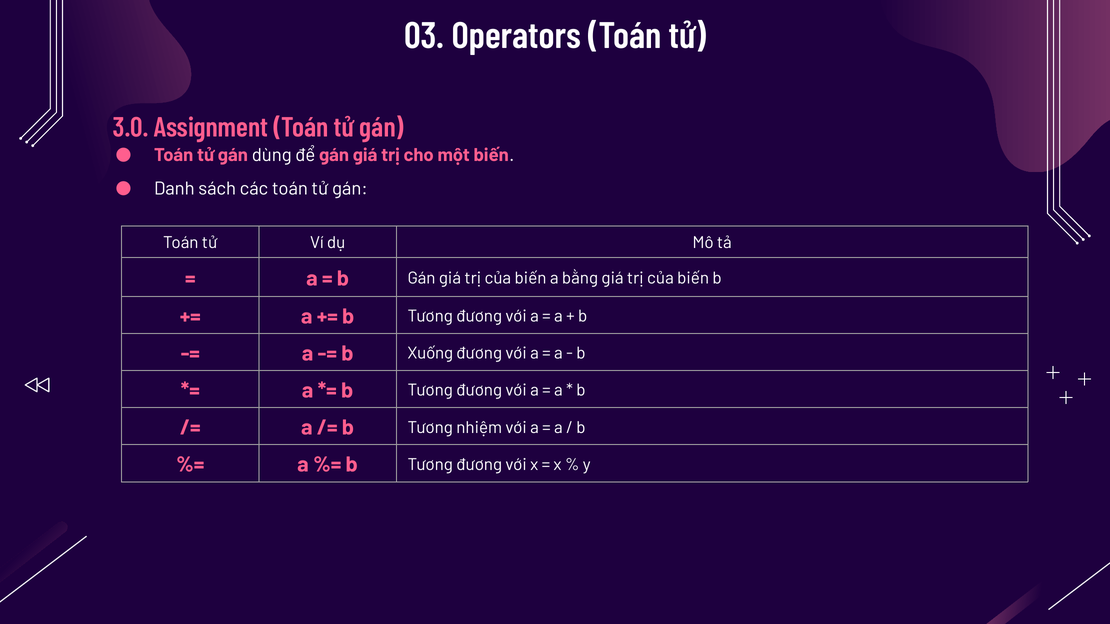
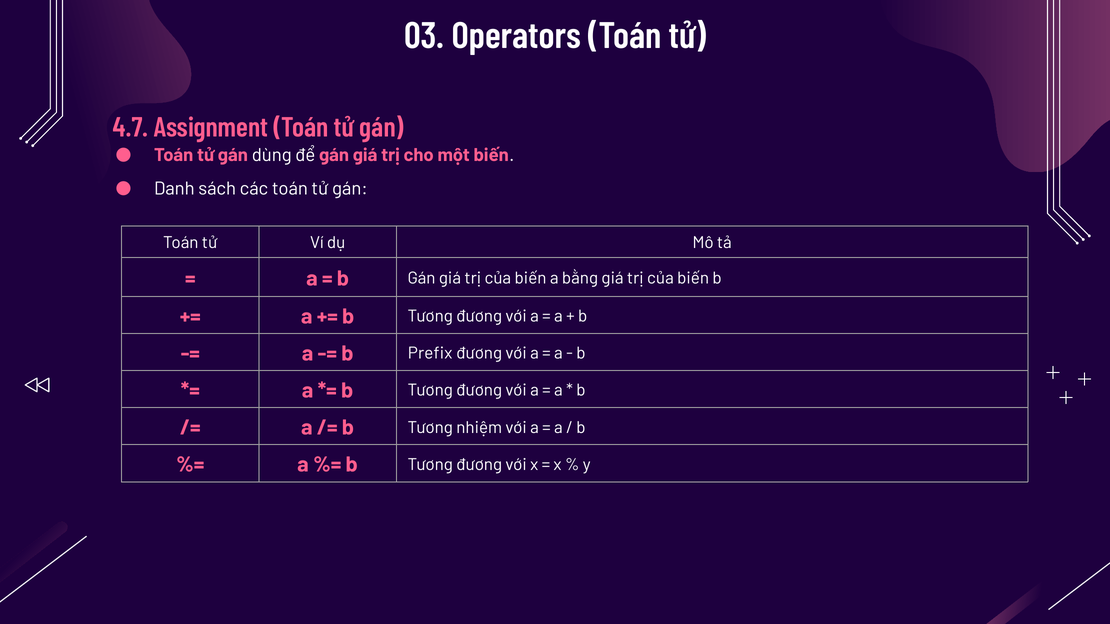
3.0: 3.0 -> 4.7 (131, 128)
Xuống: Xuống -> Prefix (430, 354)
